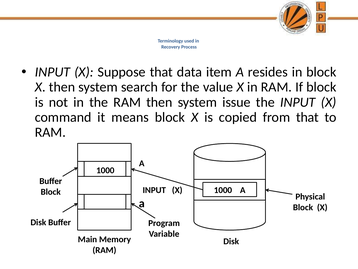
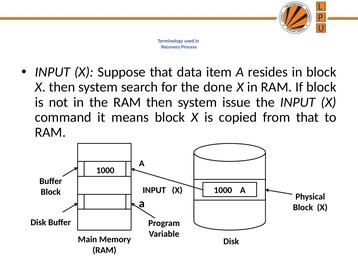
value: value -> done (218, 87)
